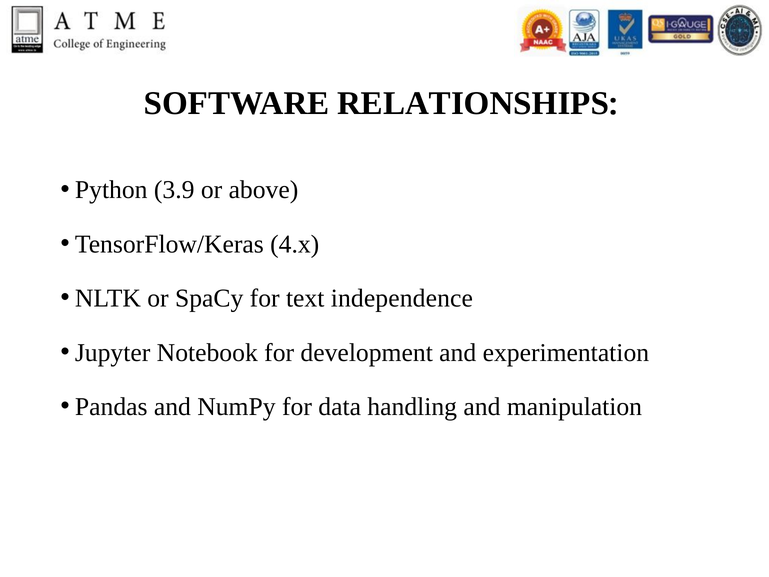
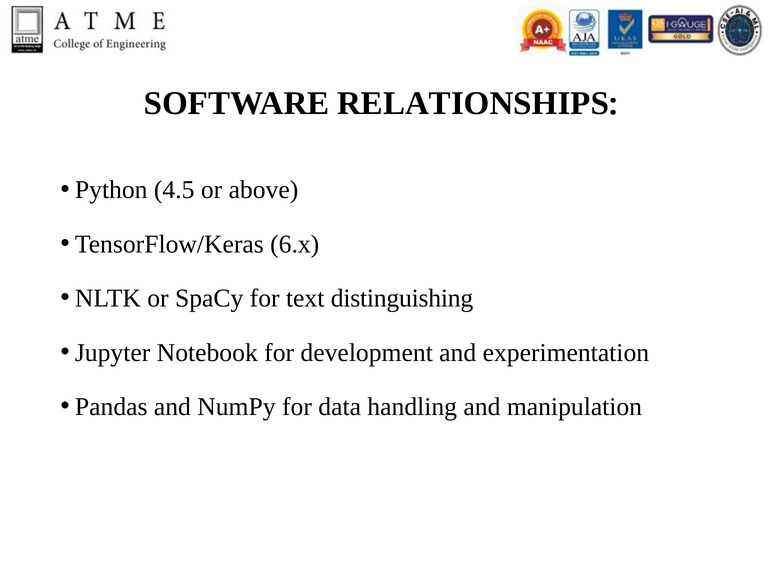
3.9: 3.9 -> 4.5 (174, 190)
4.x: 4.x -> 6.x (295, 244)
independence: independence -> distinguishing (402, 298)
